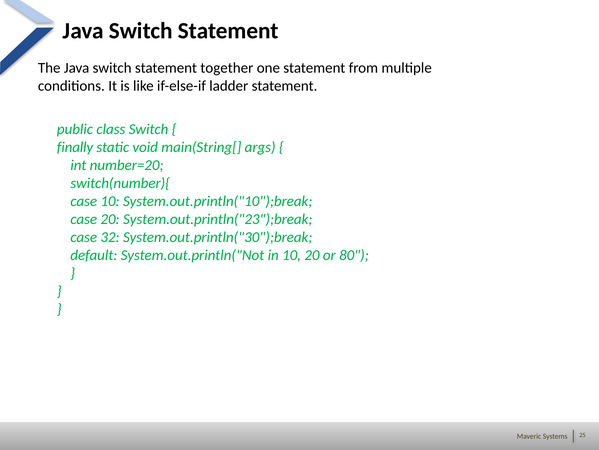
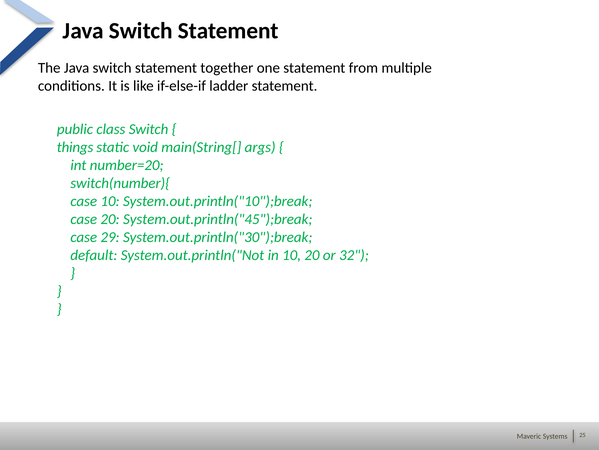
finally: finally -> things (75, 147)
System.out.println("23");break: System.out.println("23");break -> System.out.println("45");break (218, 219)
32: 32 -> 29 (110, 237)
80: 80 -> 32 (354, 255)
